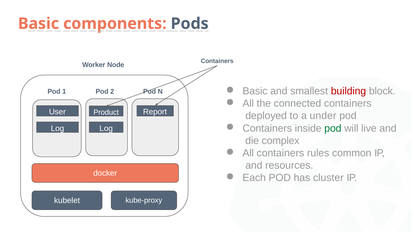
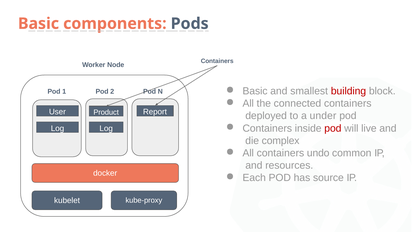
pod colour: green -> red (333, 128)
rules: rules -> undo (318, 153)
cluster: cluster -> source (328, 178)
